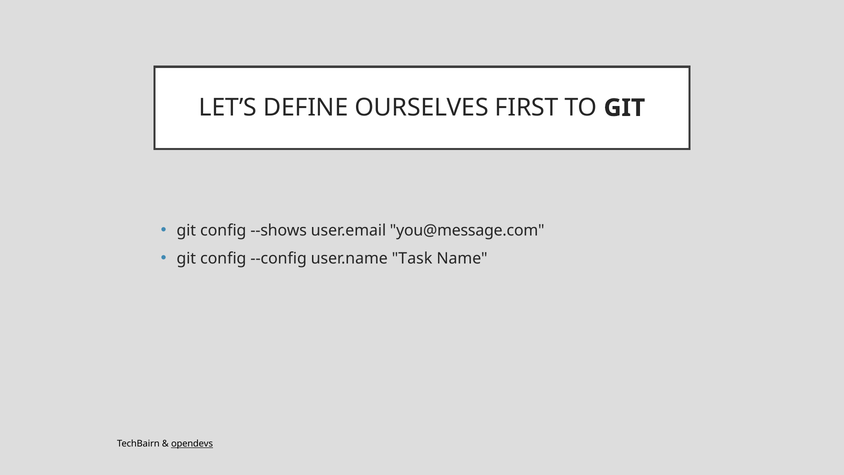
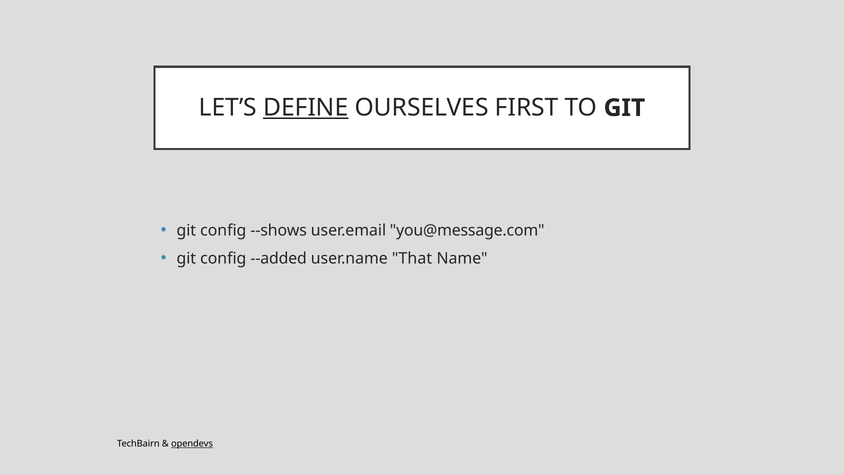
DEFINE underline: none -> present (306, 108)
--config: --config -> --added (279, 258)
Task: Task -> That (412, 258)
